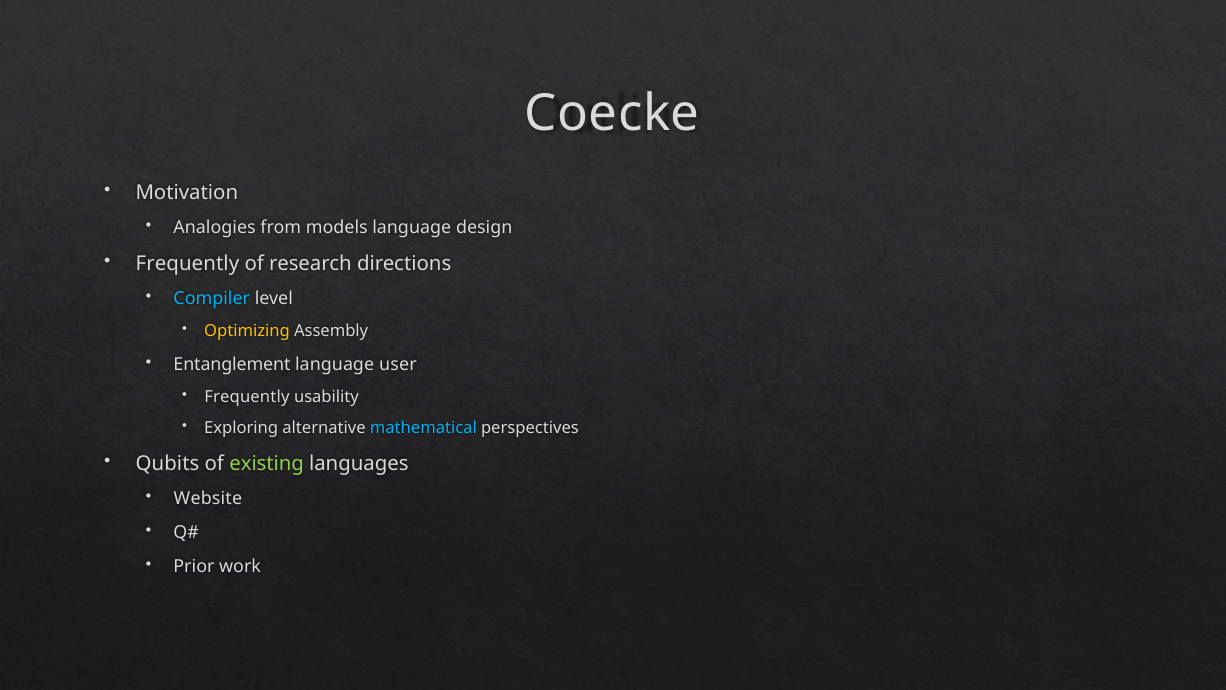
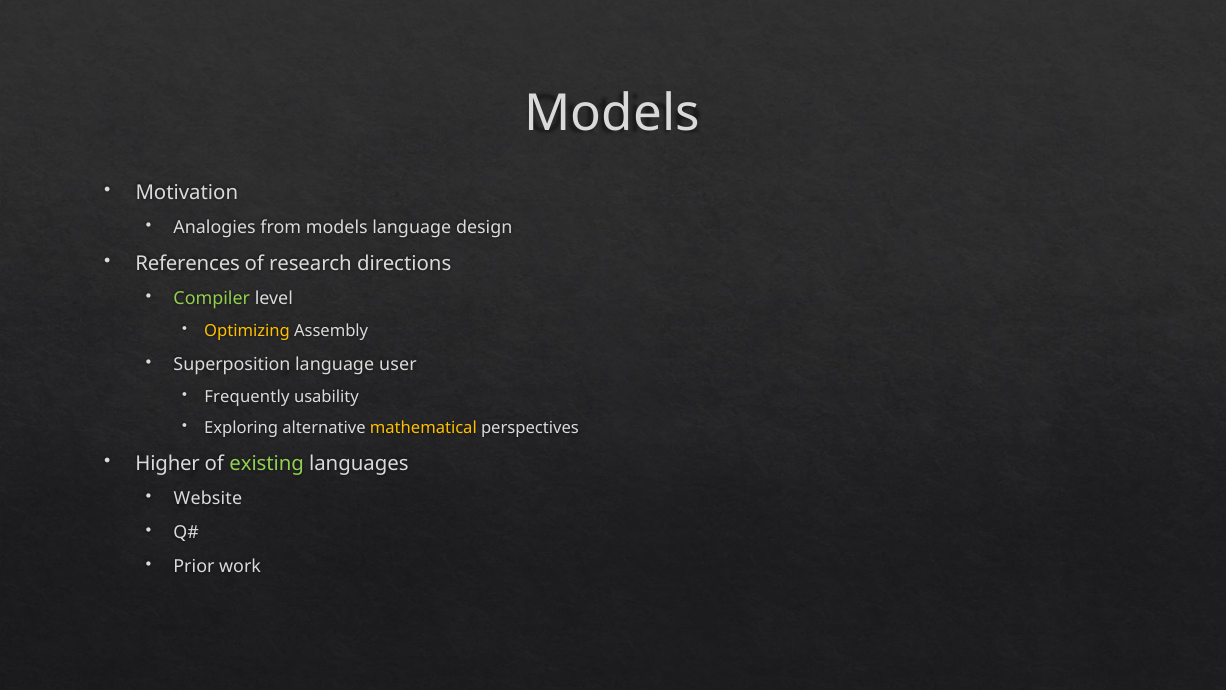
Coecke: Coecke -> Models (612, 114)
Frequently: Frequently -> References (188, 263)
Compiler colour: light blue -> light green (212, 299)
Entanglement: Entanglement -> Superposition (232, 364)
mathematical colour: light blue -> yellow (423, 428)
Qubits: Qubits -> Higher (168, 463)
